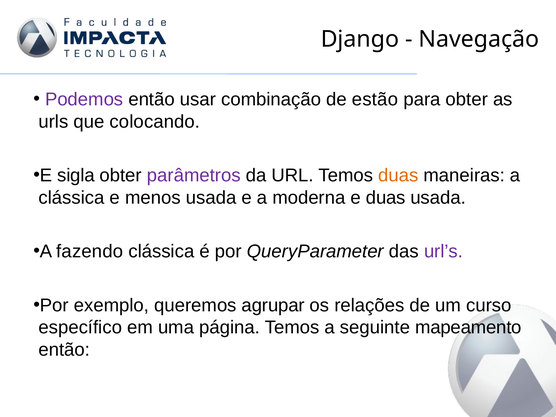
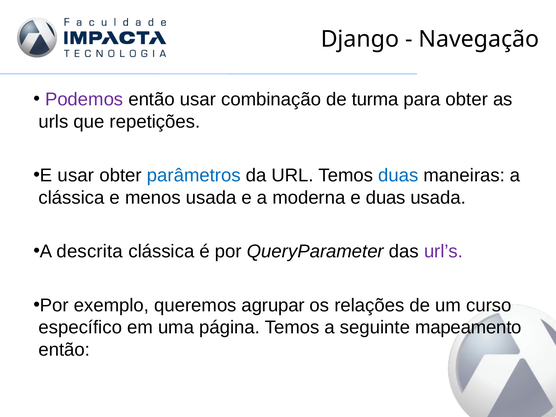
estão: estão -> turma (375, 100)
colocando: colocando -> repetições (155, 122)
E sigla: sigla -> usar (76, 176)
parâmetros colour: purple -> blue (194, 176)
duas colour: orange -> blue (398, 176)
fazendo: fazendo -> descrita (90, 252)
